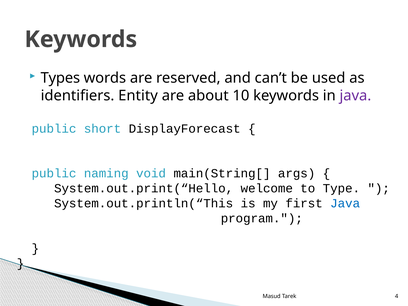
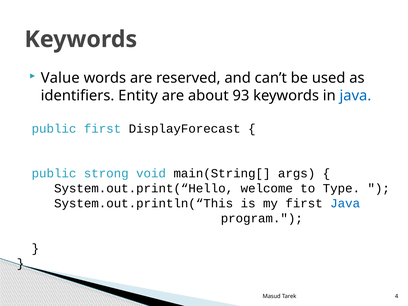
Types: Types -> Value (60, 78)
10: 10 -> 93 (241, 96)
java colour: purple -> blue (355, 96)
public short: short -> first (103, 129)
naming: naming -> strong (106, 174)
